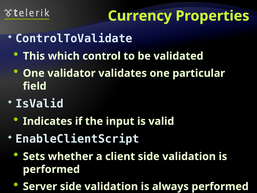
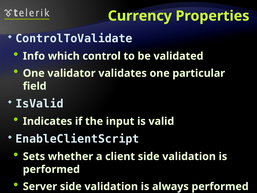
This: This -> Info (34, 56)
